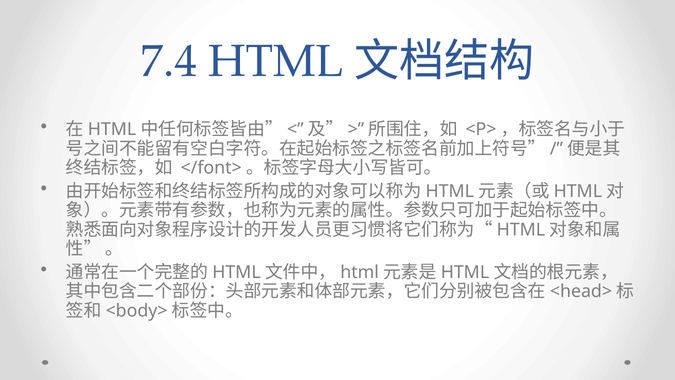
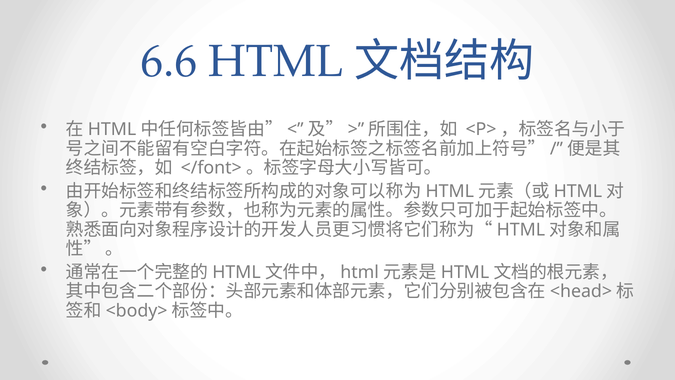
7.4: 7.4 -> 6.6 (169, 61)
